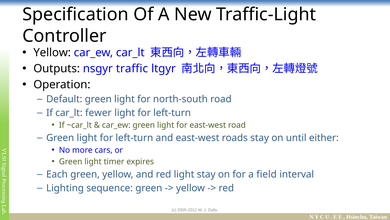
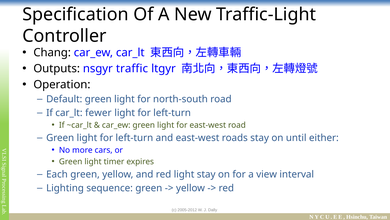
Yellow: Yellow -> Chang (52, 52)
field: field -> view (267, 174)
